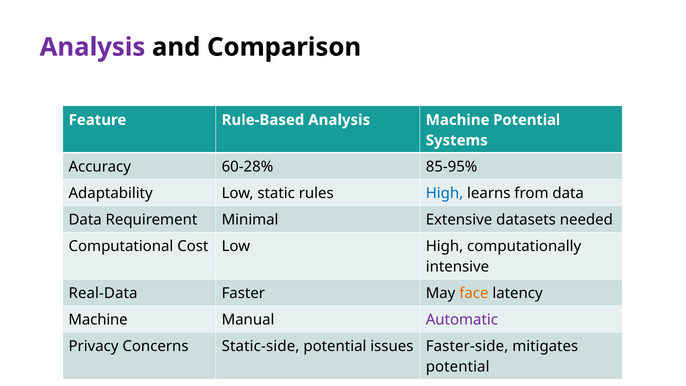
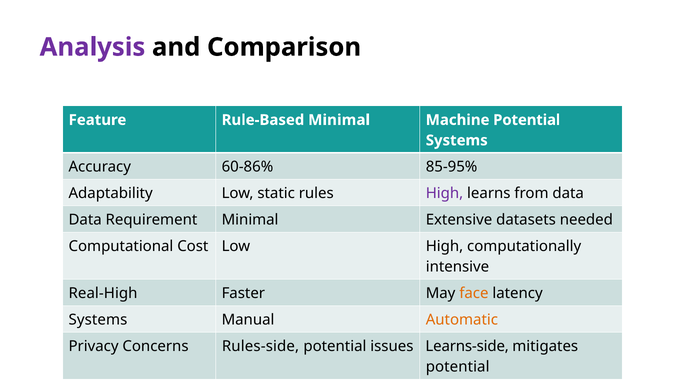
Rule-Based Analysis: Analysis -> Minimal (339, 120)
60-28%: 60-28% -> 60-86% (247, 167)
High colour: blue -> purple (444, 193)
Real-Data: Real-Data -> Real-High (103, 293)
Machine: Machine -> Systems (98, 320)
Automatic colour: purple -> orange (462, 320)
Static-side: Static-side -> Rules-side (261, 346)
Faster-side: Faster-side -> Learns-side (467, 346)
